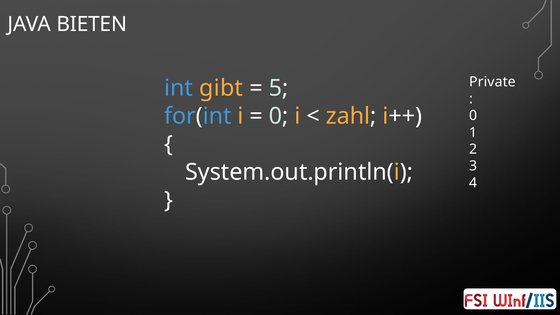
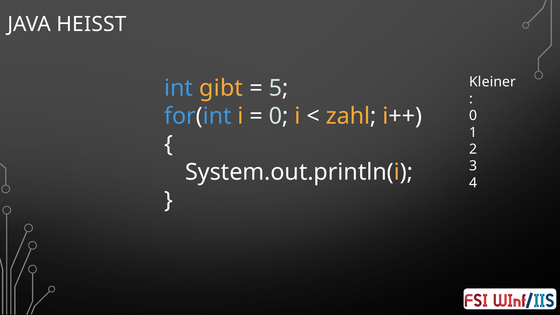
BIETEN: BIETEN -> HEISST (92, 24)
Private: Private -> Kleiner (493, 82)
